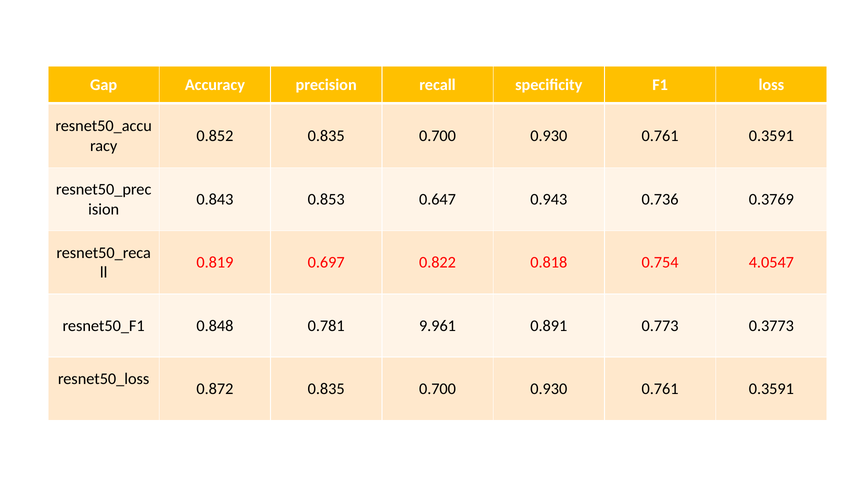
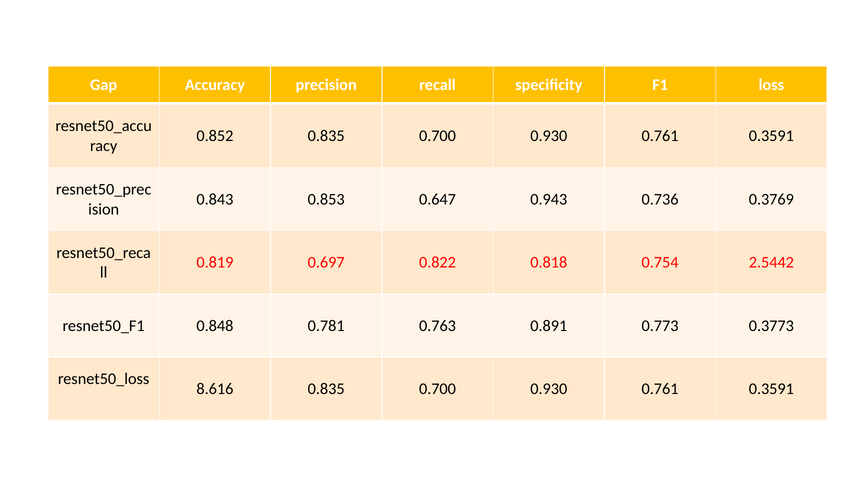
4.0547: 4.0547 -> 2.5442 (771, 263)
9.961: 9.961 -> 0.763 (438, 326)
0.872: 0.872 -> 8.616 (215, 389)
